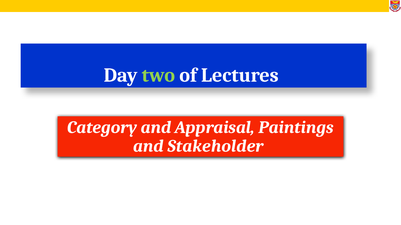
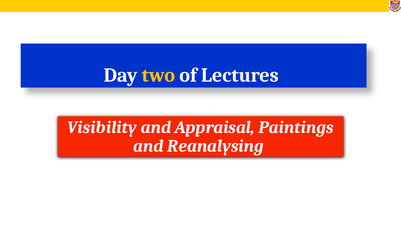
two colour: light green -> yellow (159, 75)
Category: Category -> Visibility (102, 128)
Stakeholder: Stakeholder -> Reanalysing (216, 147)
